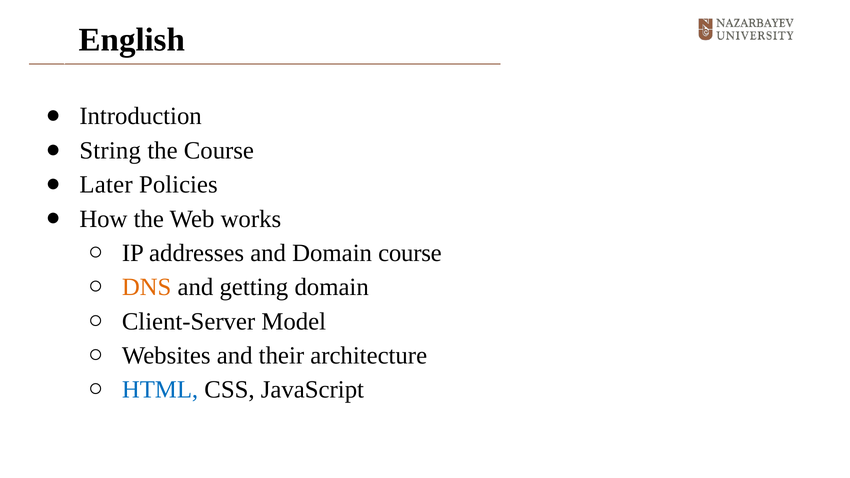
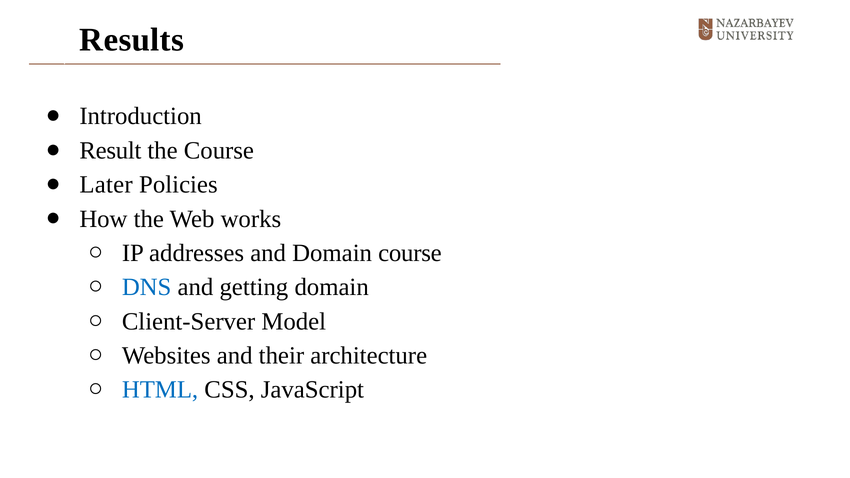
English: English -> Results (132, 40)
String: String -> Result (110, 151)
DNS colour: orange -> blue (147, 287)
